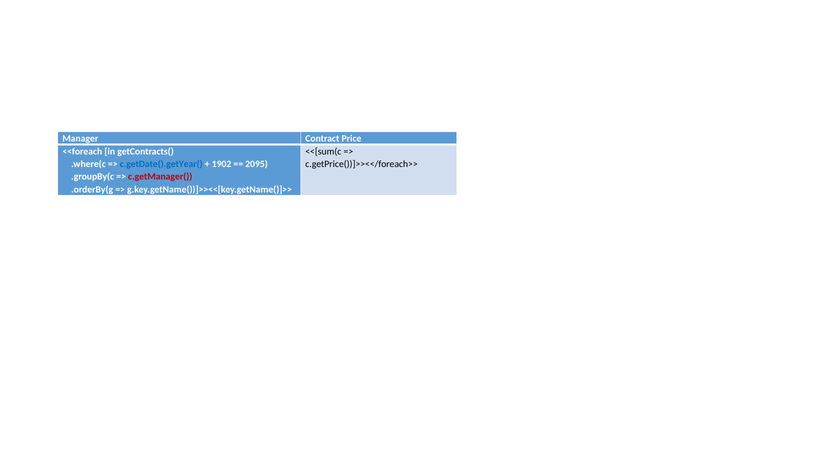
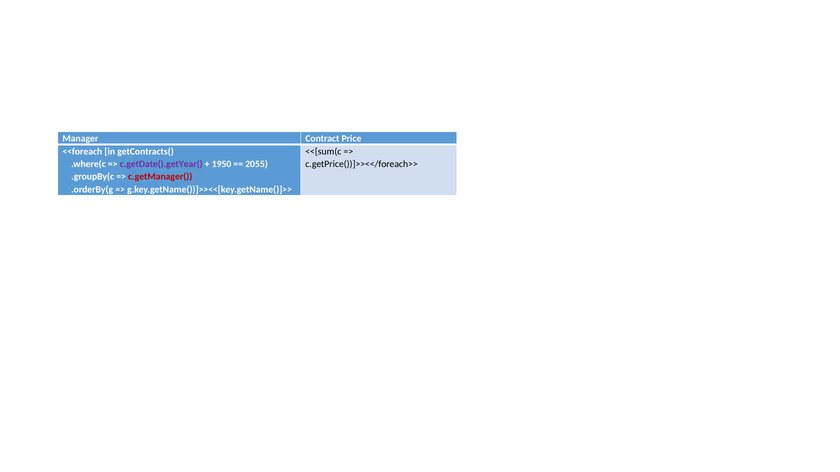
c.getDate().getYear( colour: blue -> purple (161, 164)
1902: 1902 -> 1950 (222, 164)
2095: 2095 -> 2055 (257, 164)
